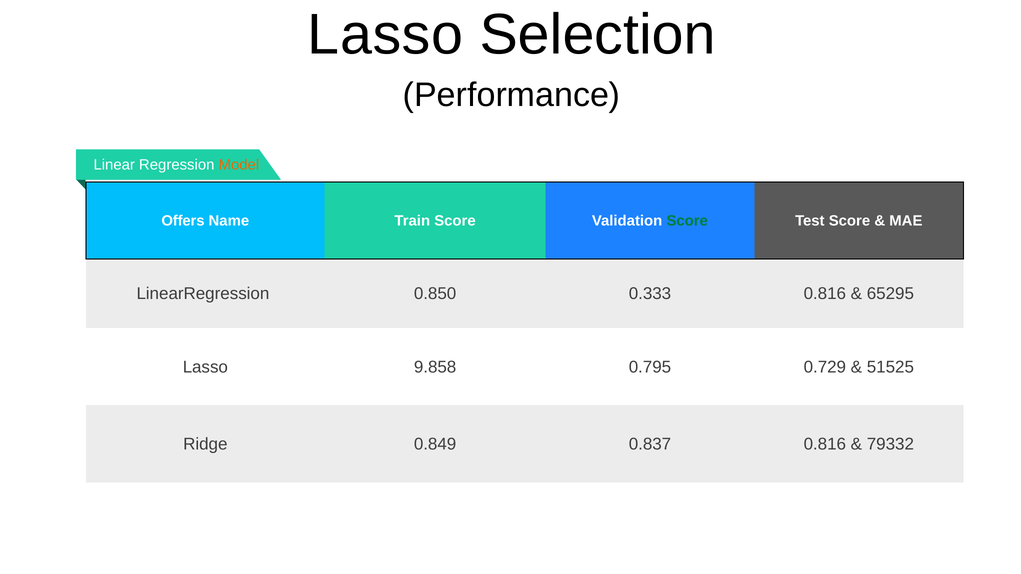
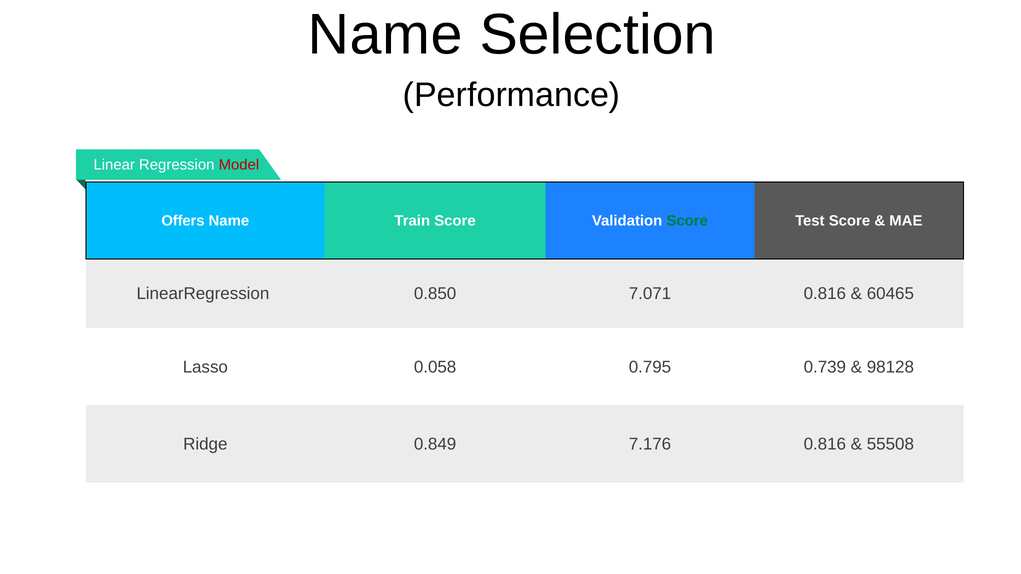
Lasso: Lasso -> Name (385, 35)
Model colour: orange -> red (239, 165)
0.333: 0.333 -> 7.071 (650, 294)
65295: 65295 -> 60465 (890, 294)
9.858: 9.858 -> 0.058 (435, 367)
0.729: 0.729 -> 0.739 (825, 367)
51525: 51525 -> 98128 (890, 367)
0.837: 0.837 -> 7.176 (650, 444)
79332: 79332 -> 55508 (890, 444)
